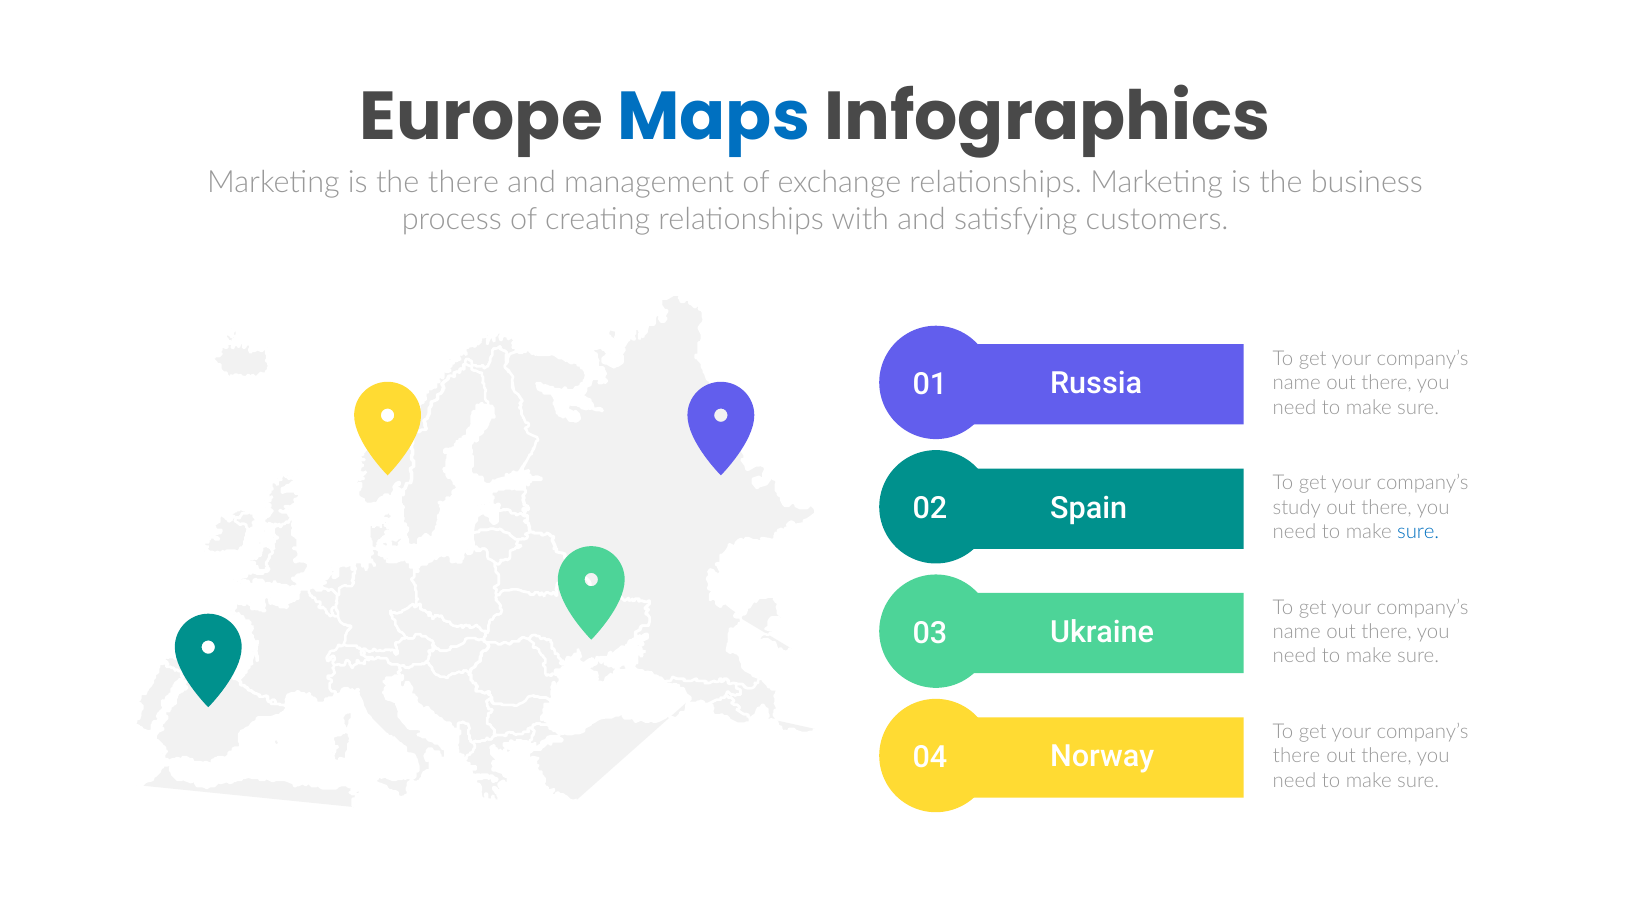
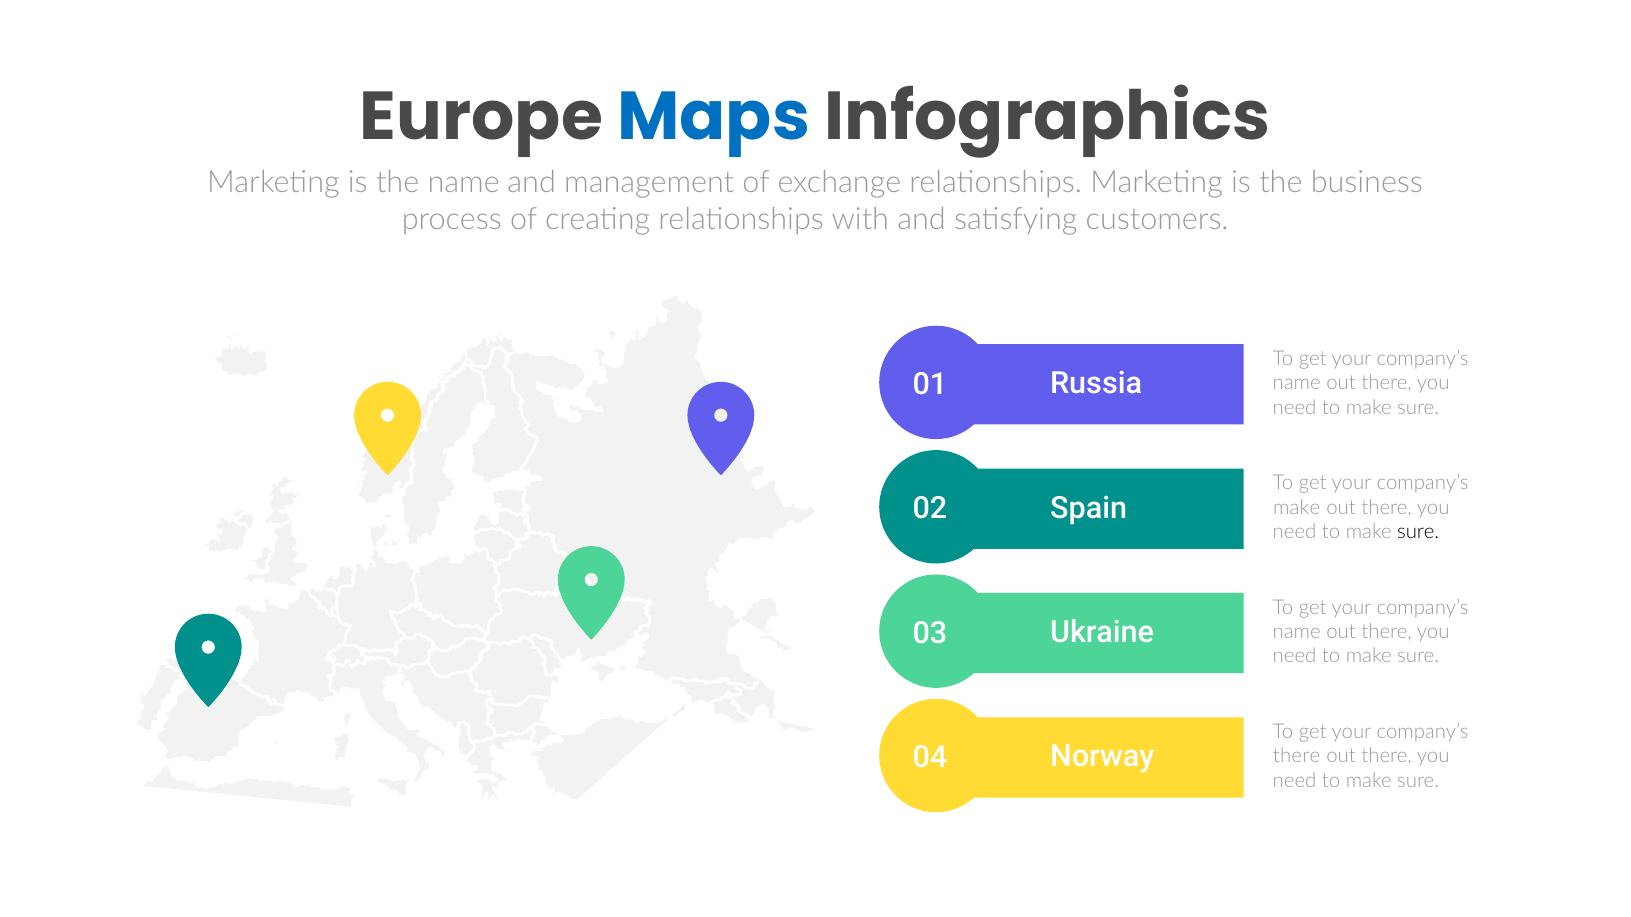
the there: there -> name (464, 183)
study: study -> make (1297, 508)
sure colour: blue -> black (1418, 532)
